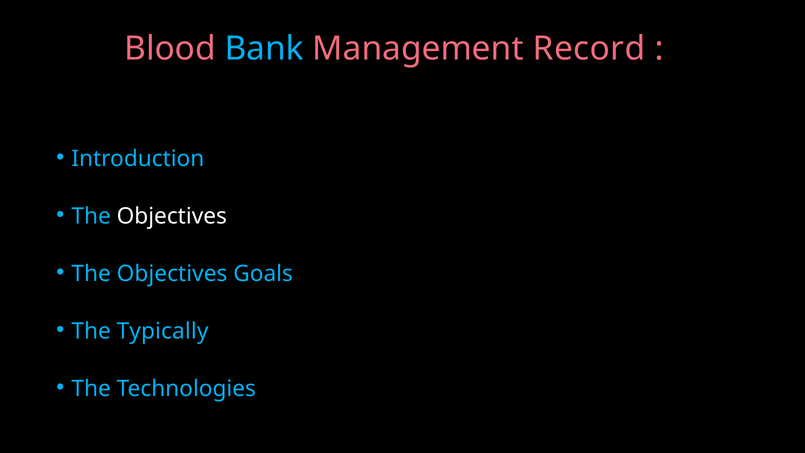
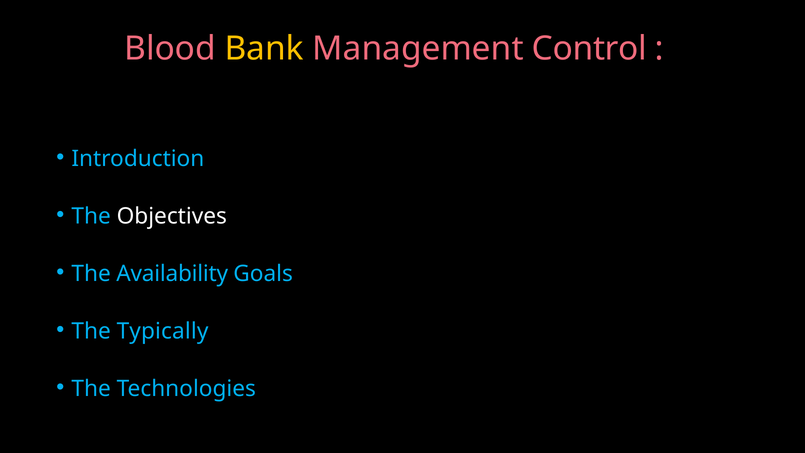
Bank colour: light blue -> yellow (264, 49)
Record: Record -> Control (589, 49)
Objectives: Objectives -> Availability (172, 274)
